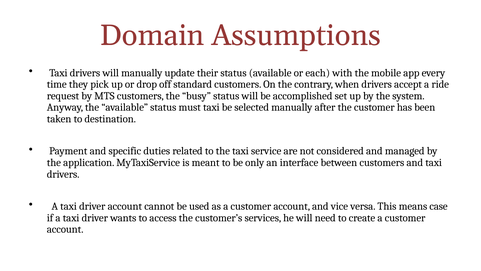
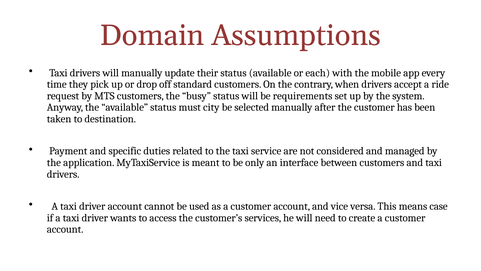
accomplished: accomplished -> requirements (303, 96)
must taxi: taxi -> city (211, 107)
